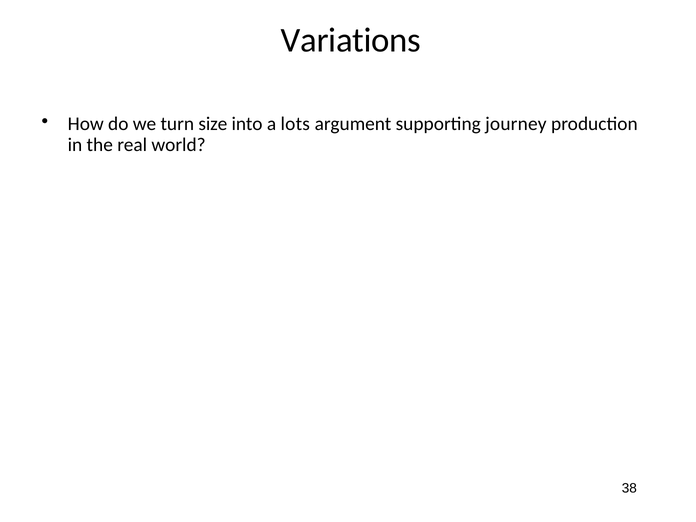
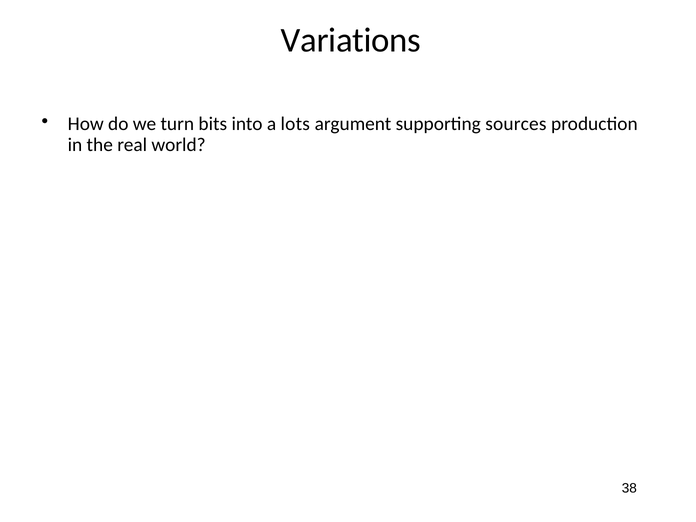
size: size -> bits (213, 124)
journey: journey -> sources (516, 124)
